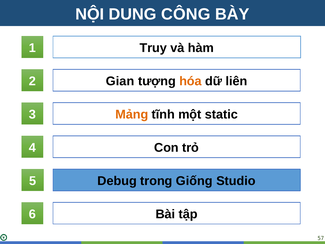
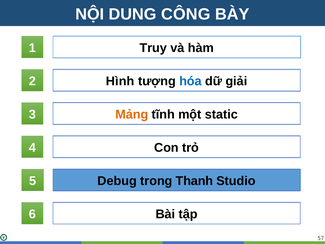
Gian: Gian -> Hình (120, 81)
hóa colour: orange -> blue (190, 81)
liên: liên -> giải (236, 81)
Giống: Giống -> Thanh (194, 181)
